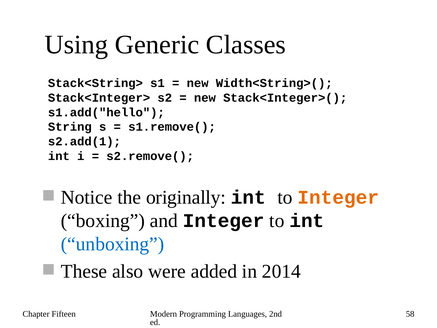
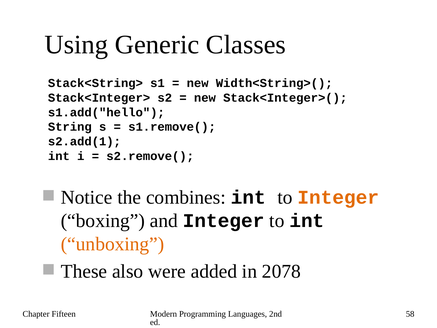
originally: originally -> combines (186, 197)
unboxing colour: blue -> orange (113, 244)
2014: 2014 -> 2078 (281, 271)
